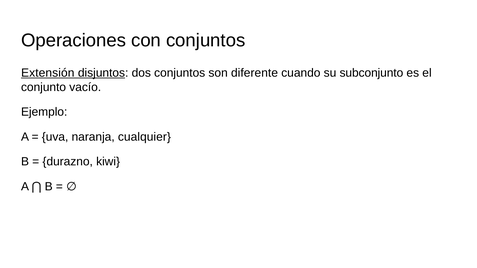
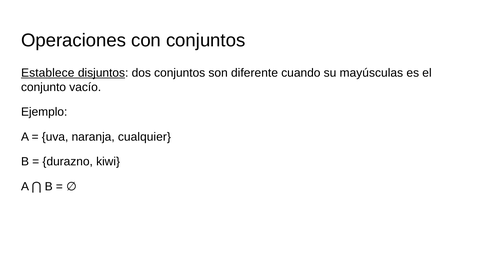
Extensión: Extensión -> Establece (48, 73)
subconjunto: subconjunto -> mayúsculas (371, 73)
